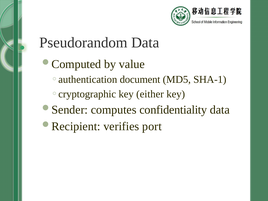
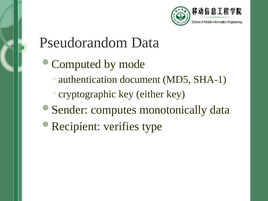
value: value -> mode (132, 64)
confidentiality: confidentiality -> monotonically (173, 110)
port: port -> type (152, 126)
